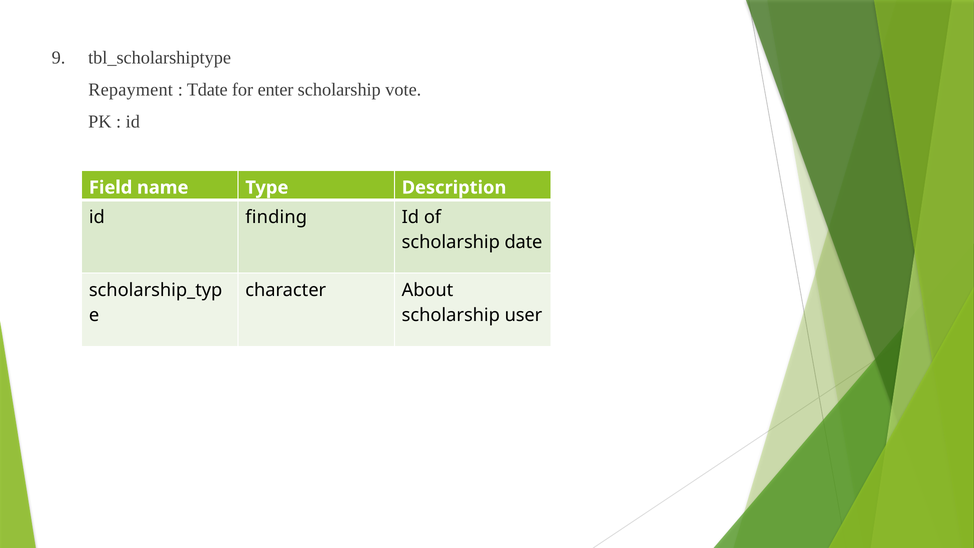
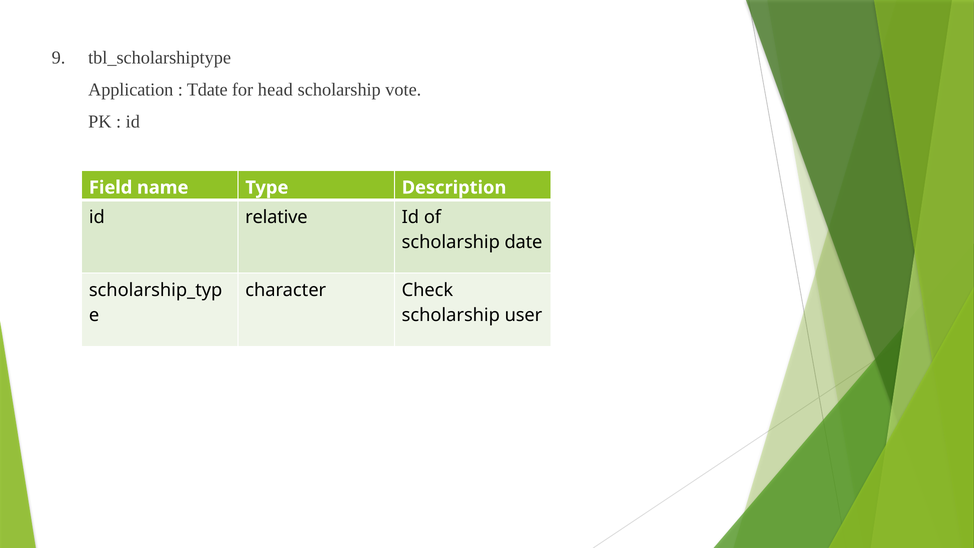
Repayment: Repayment -> Application (131, 90)
enter: enter -> head (275, 90)
finding: finding -> relative (276, 217)
About: About -> Check (427, 290)
